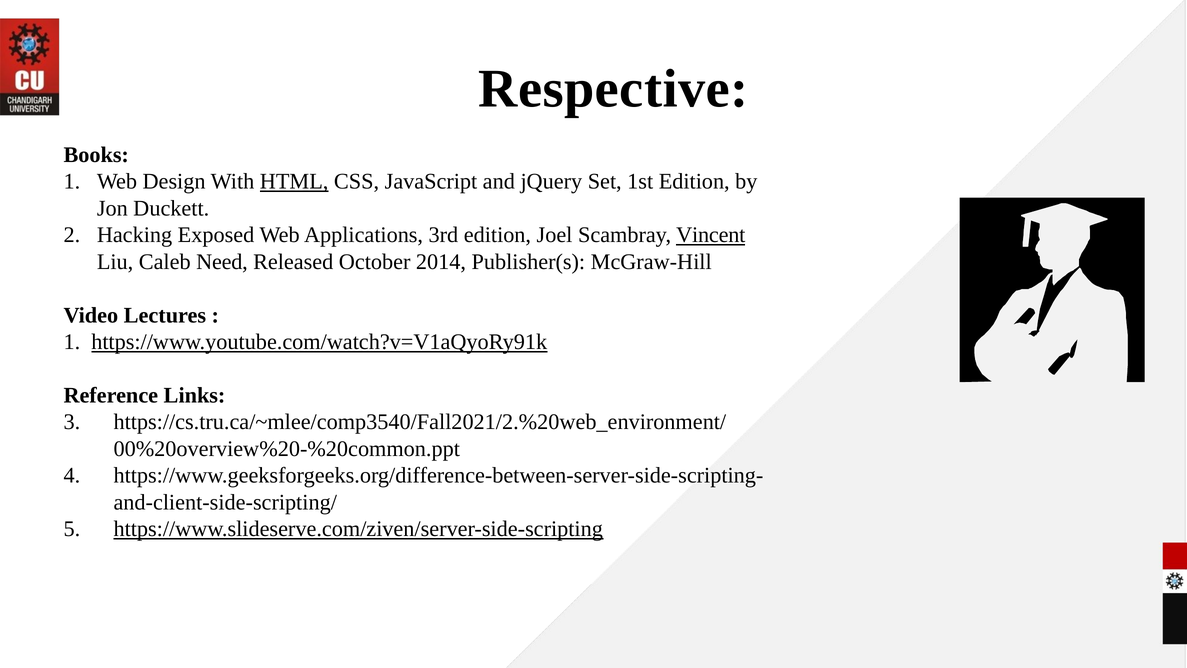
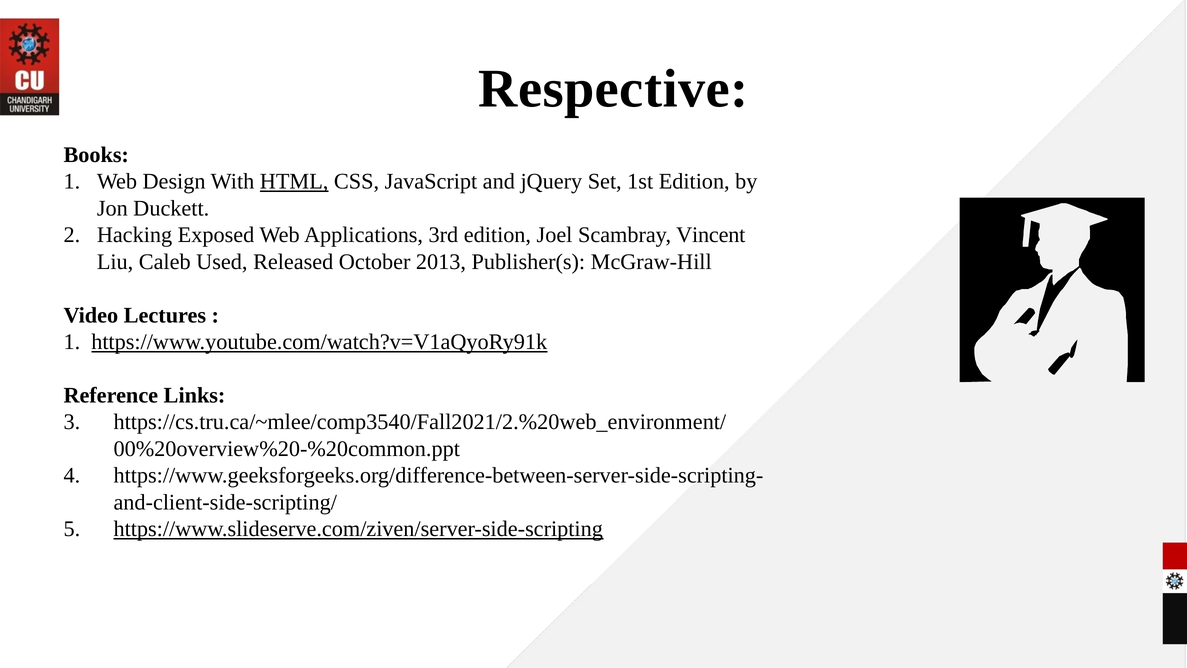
Vincent underline: present -> none (711, 235)
Need: Need -> Used (222, 262)
2014: 2014 -> 2013 (441, 262)
